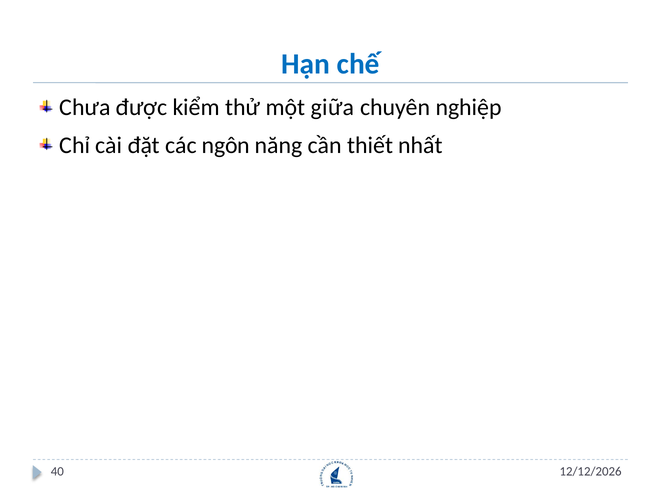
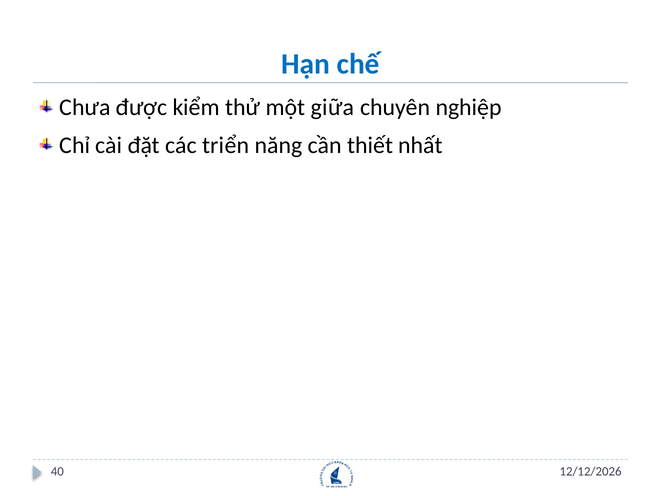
ngôn: ngôn -> triển (226, 145)
